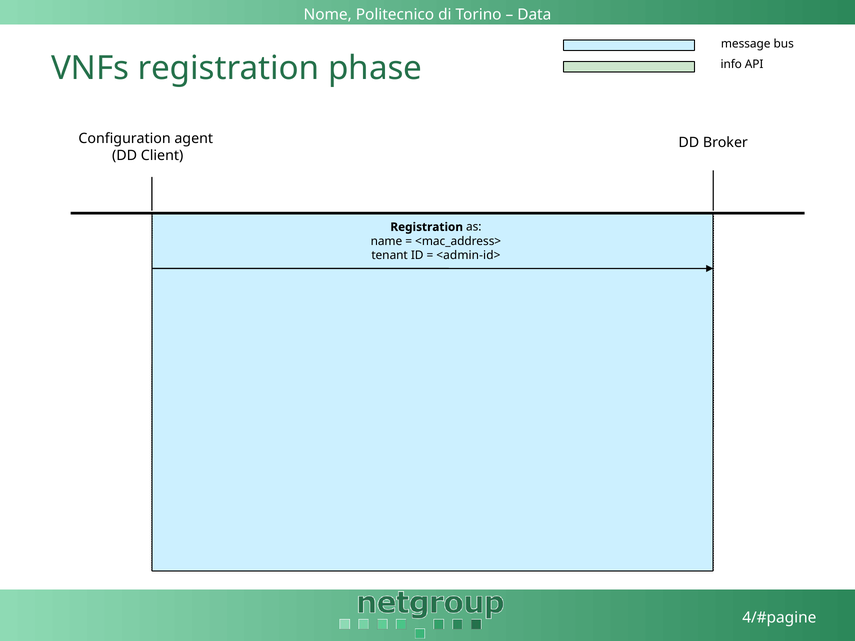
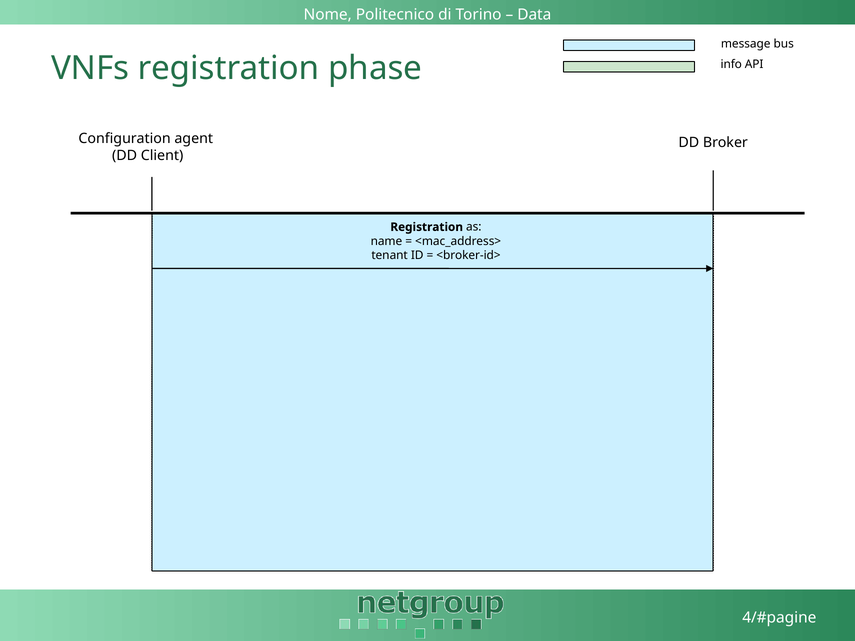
<admin-id>: <admin-id> -> <broker-id> (468, 256)
